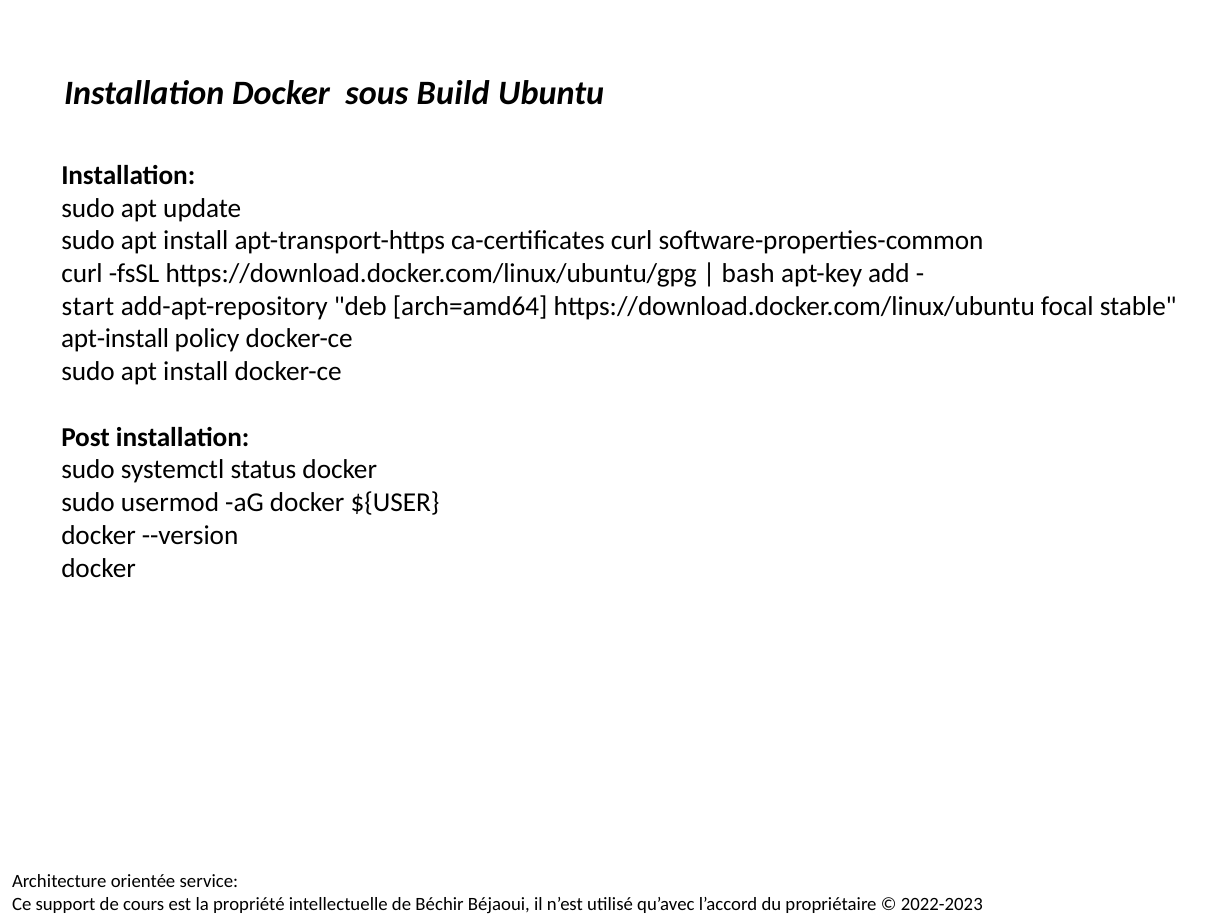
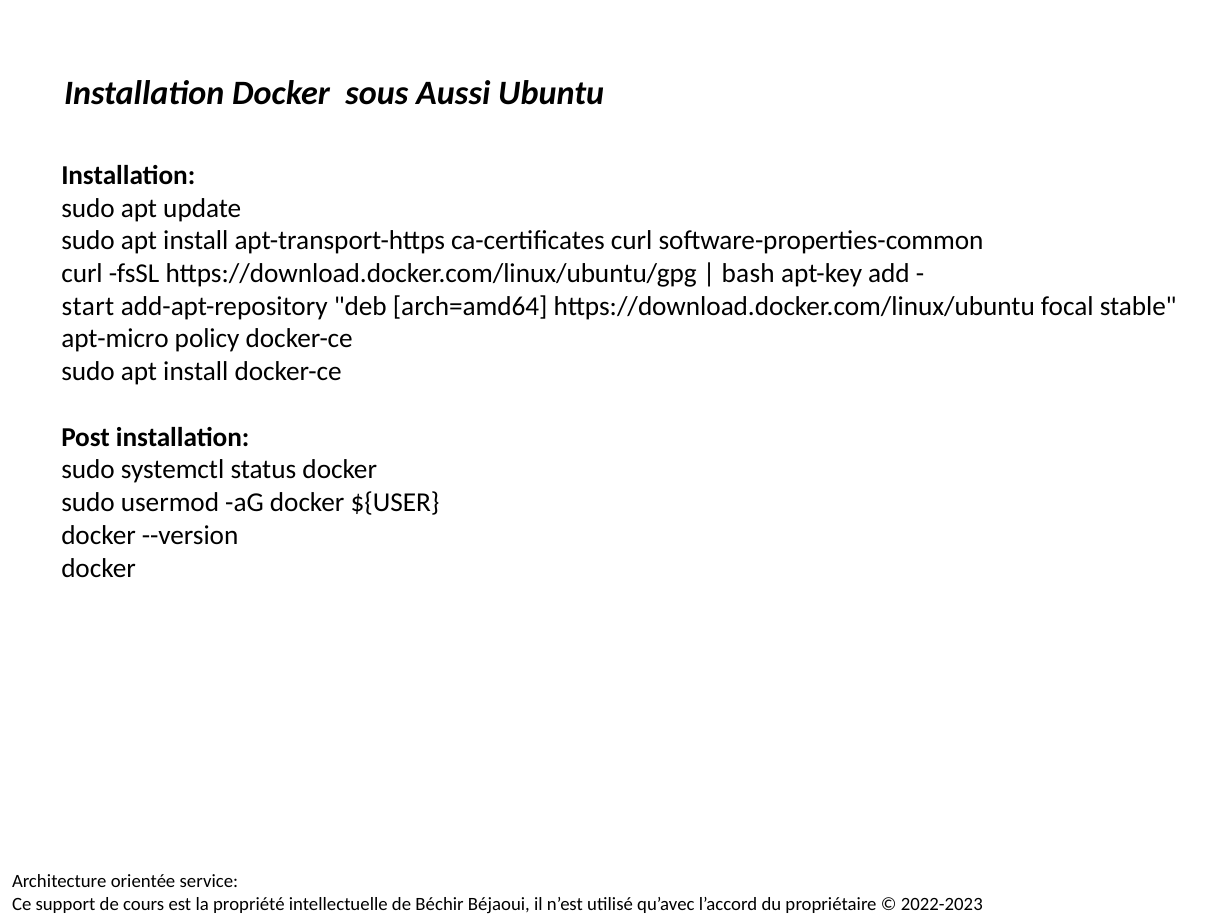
Build: Build -> Aussi (453, 93)
apt-install: apt-install -> apt-micro (115, 339)
